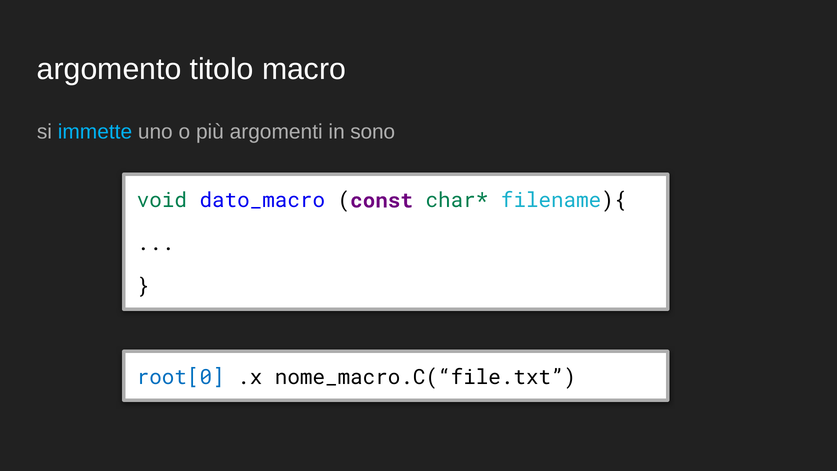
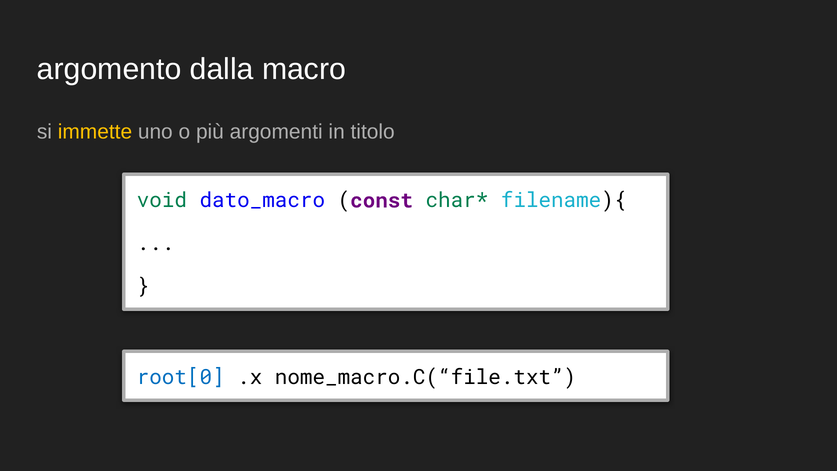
titolo: titolo -> dalla (222, 69)
immette colour: light blue -> yellow (95, 132)
sono: sono -> titolo (373, 132)
